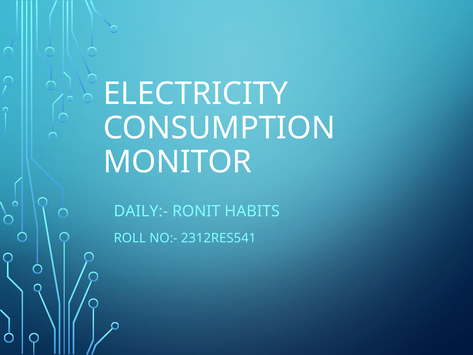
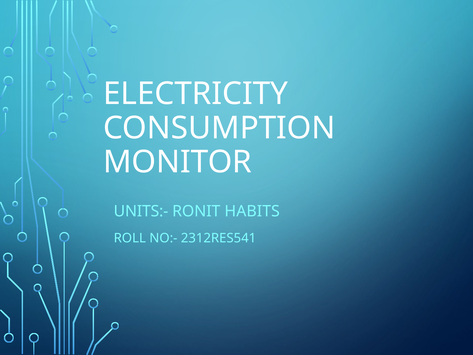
DAILY:-: DAILY:- -> UNITS:- (141, 211)
